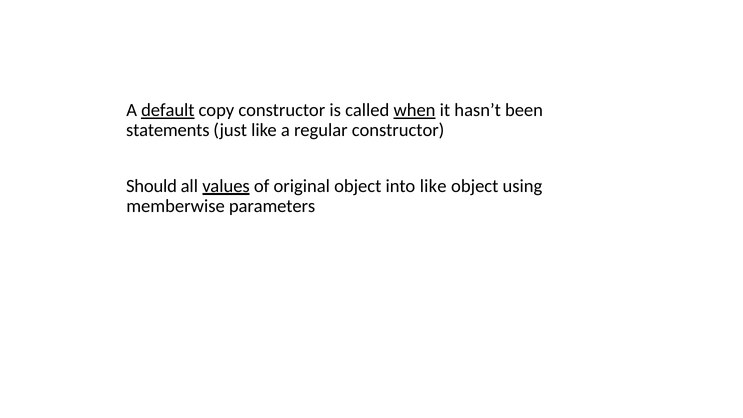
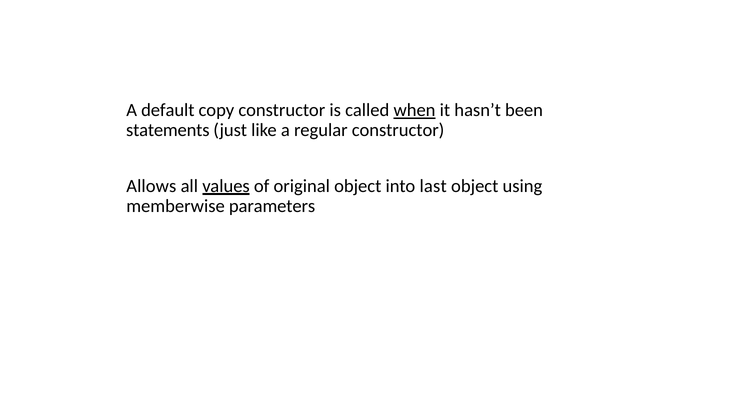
default underline: present -> none (168, 110)
Should: Should -> Allows (151, 186)
into like: like -> last (433, 186)
